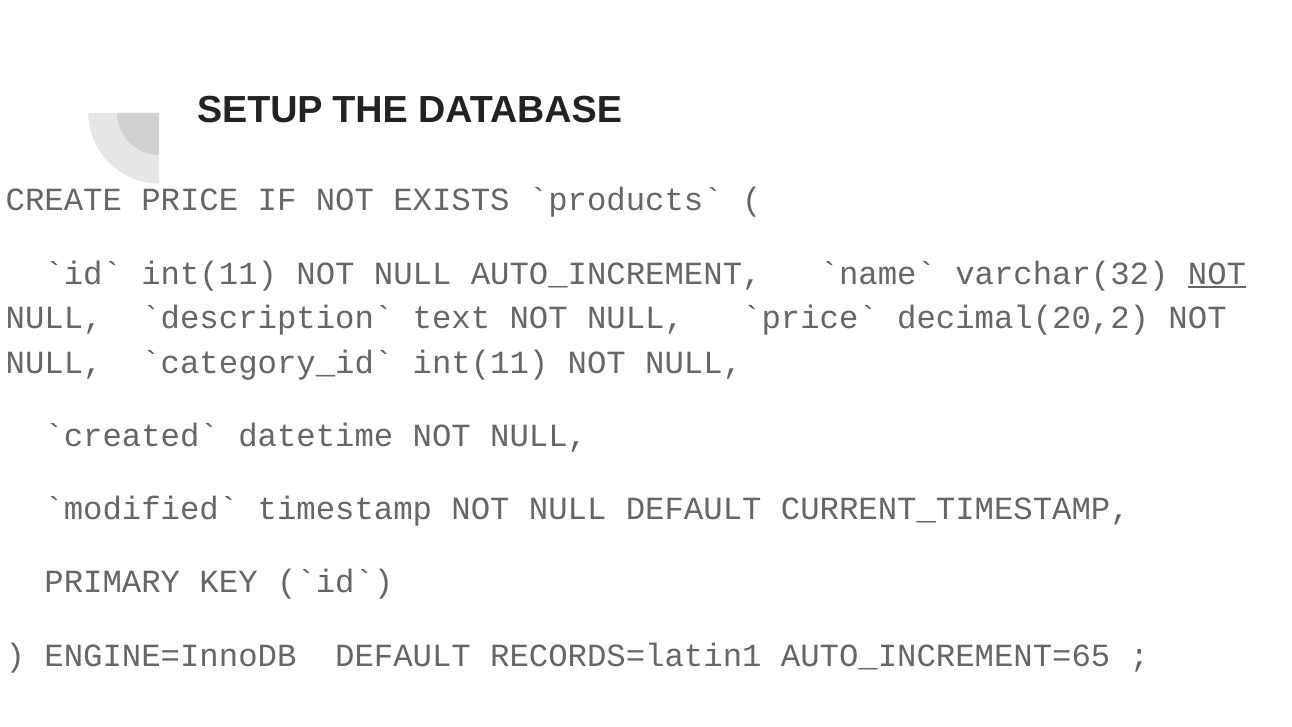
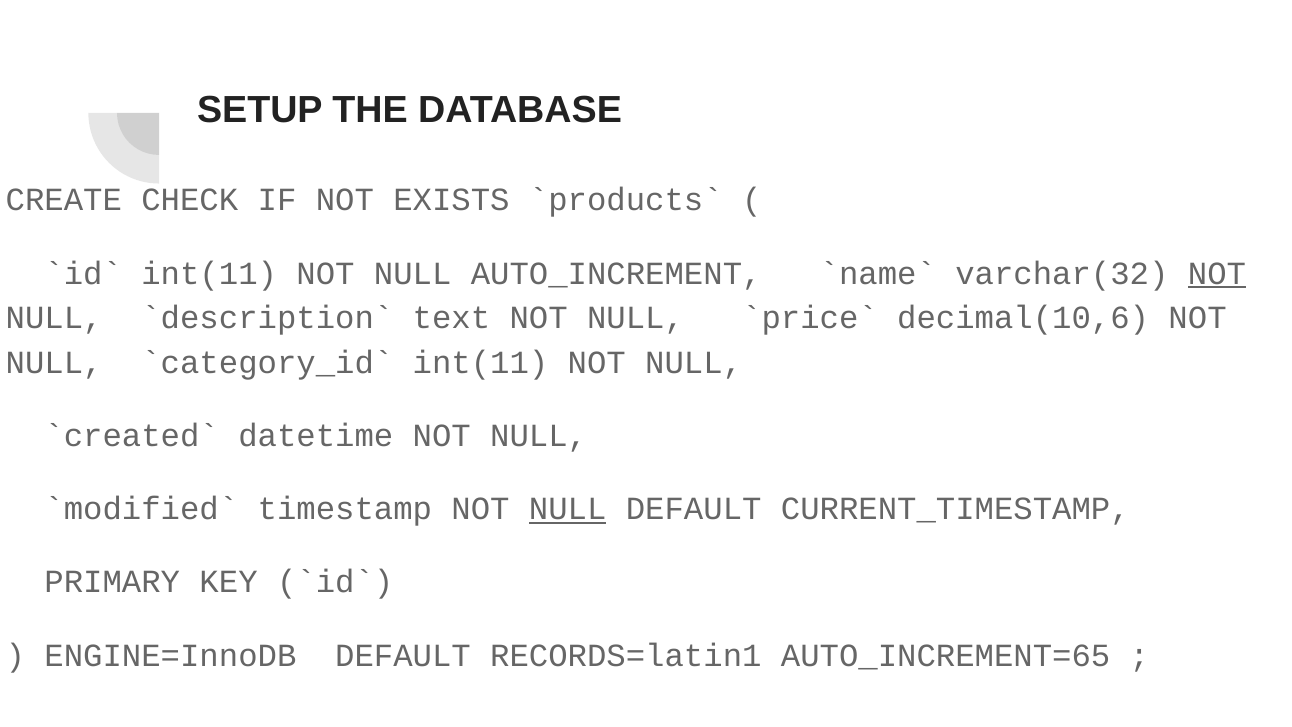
PRICE: PRICE -> CHECK (190, 200)
decimal(20,2: decimal(20,2 -> decimal(10,6 (1023, 318)
NULL underline: none -> present (568, 509)
